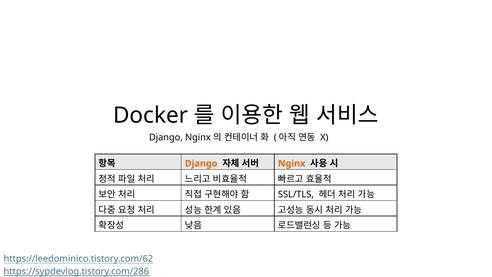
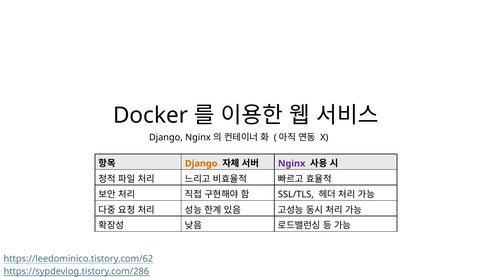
Nginx colour: orange -> purple (292, 163)
